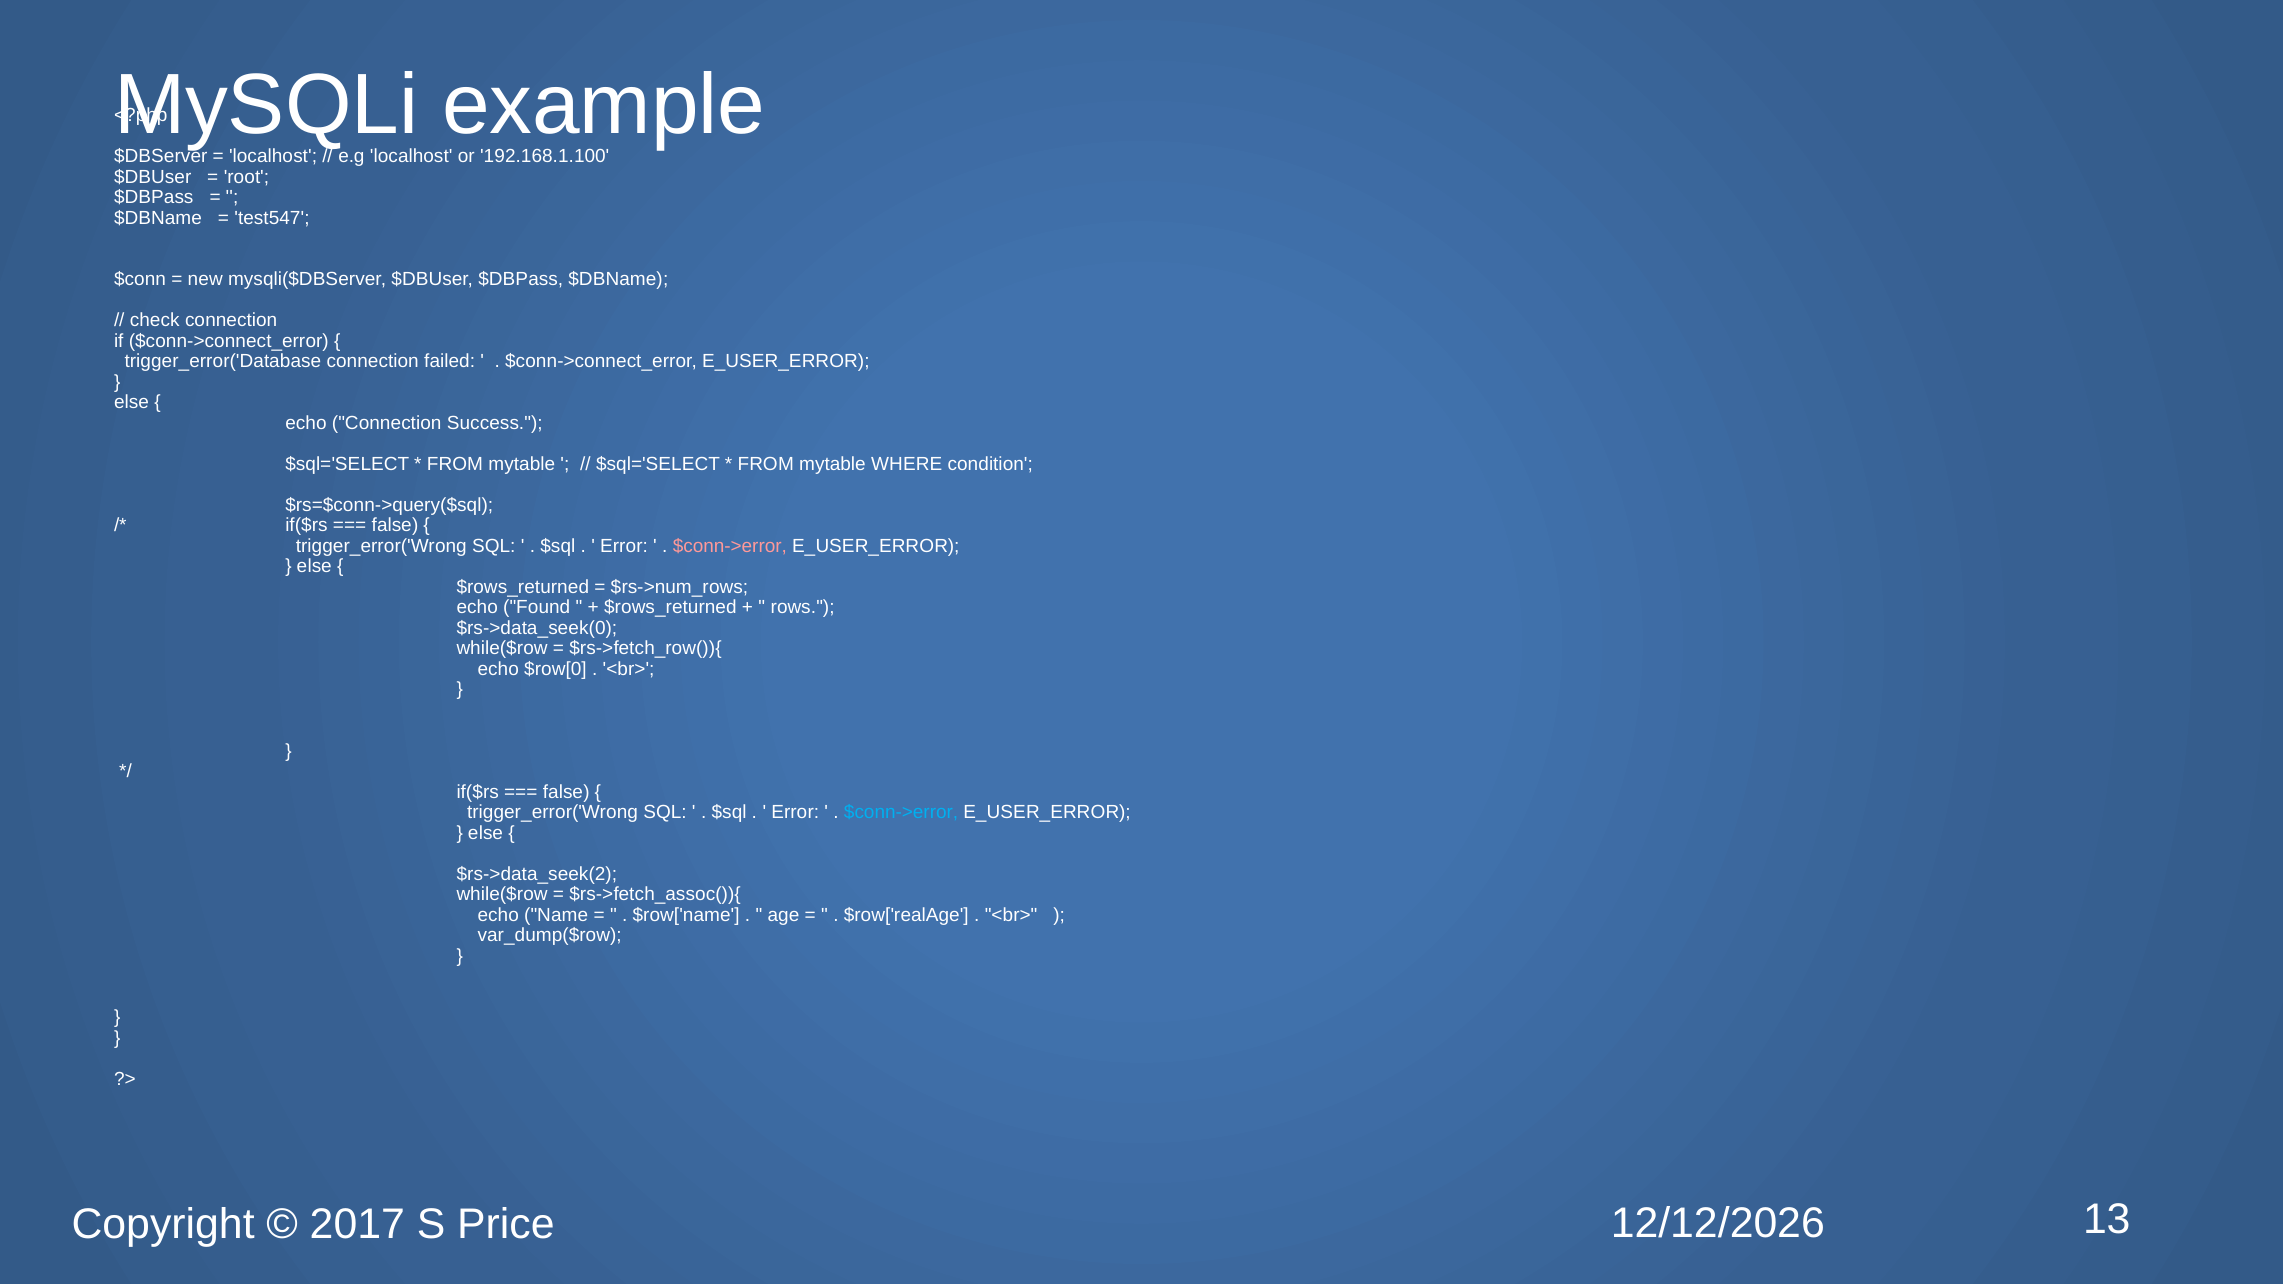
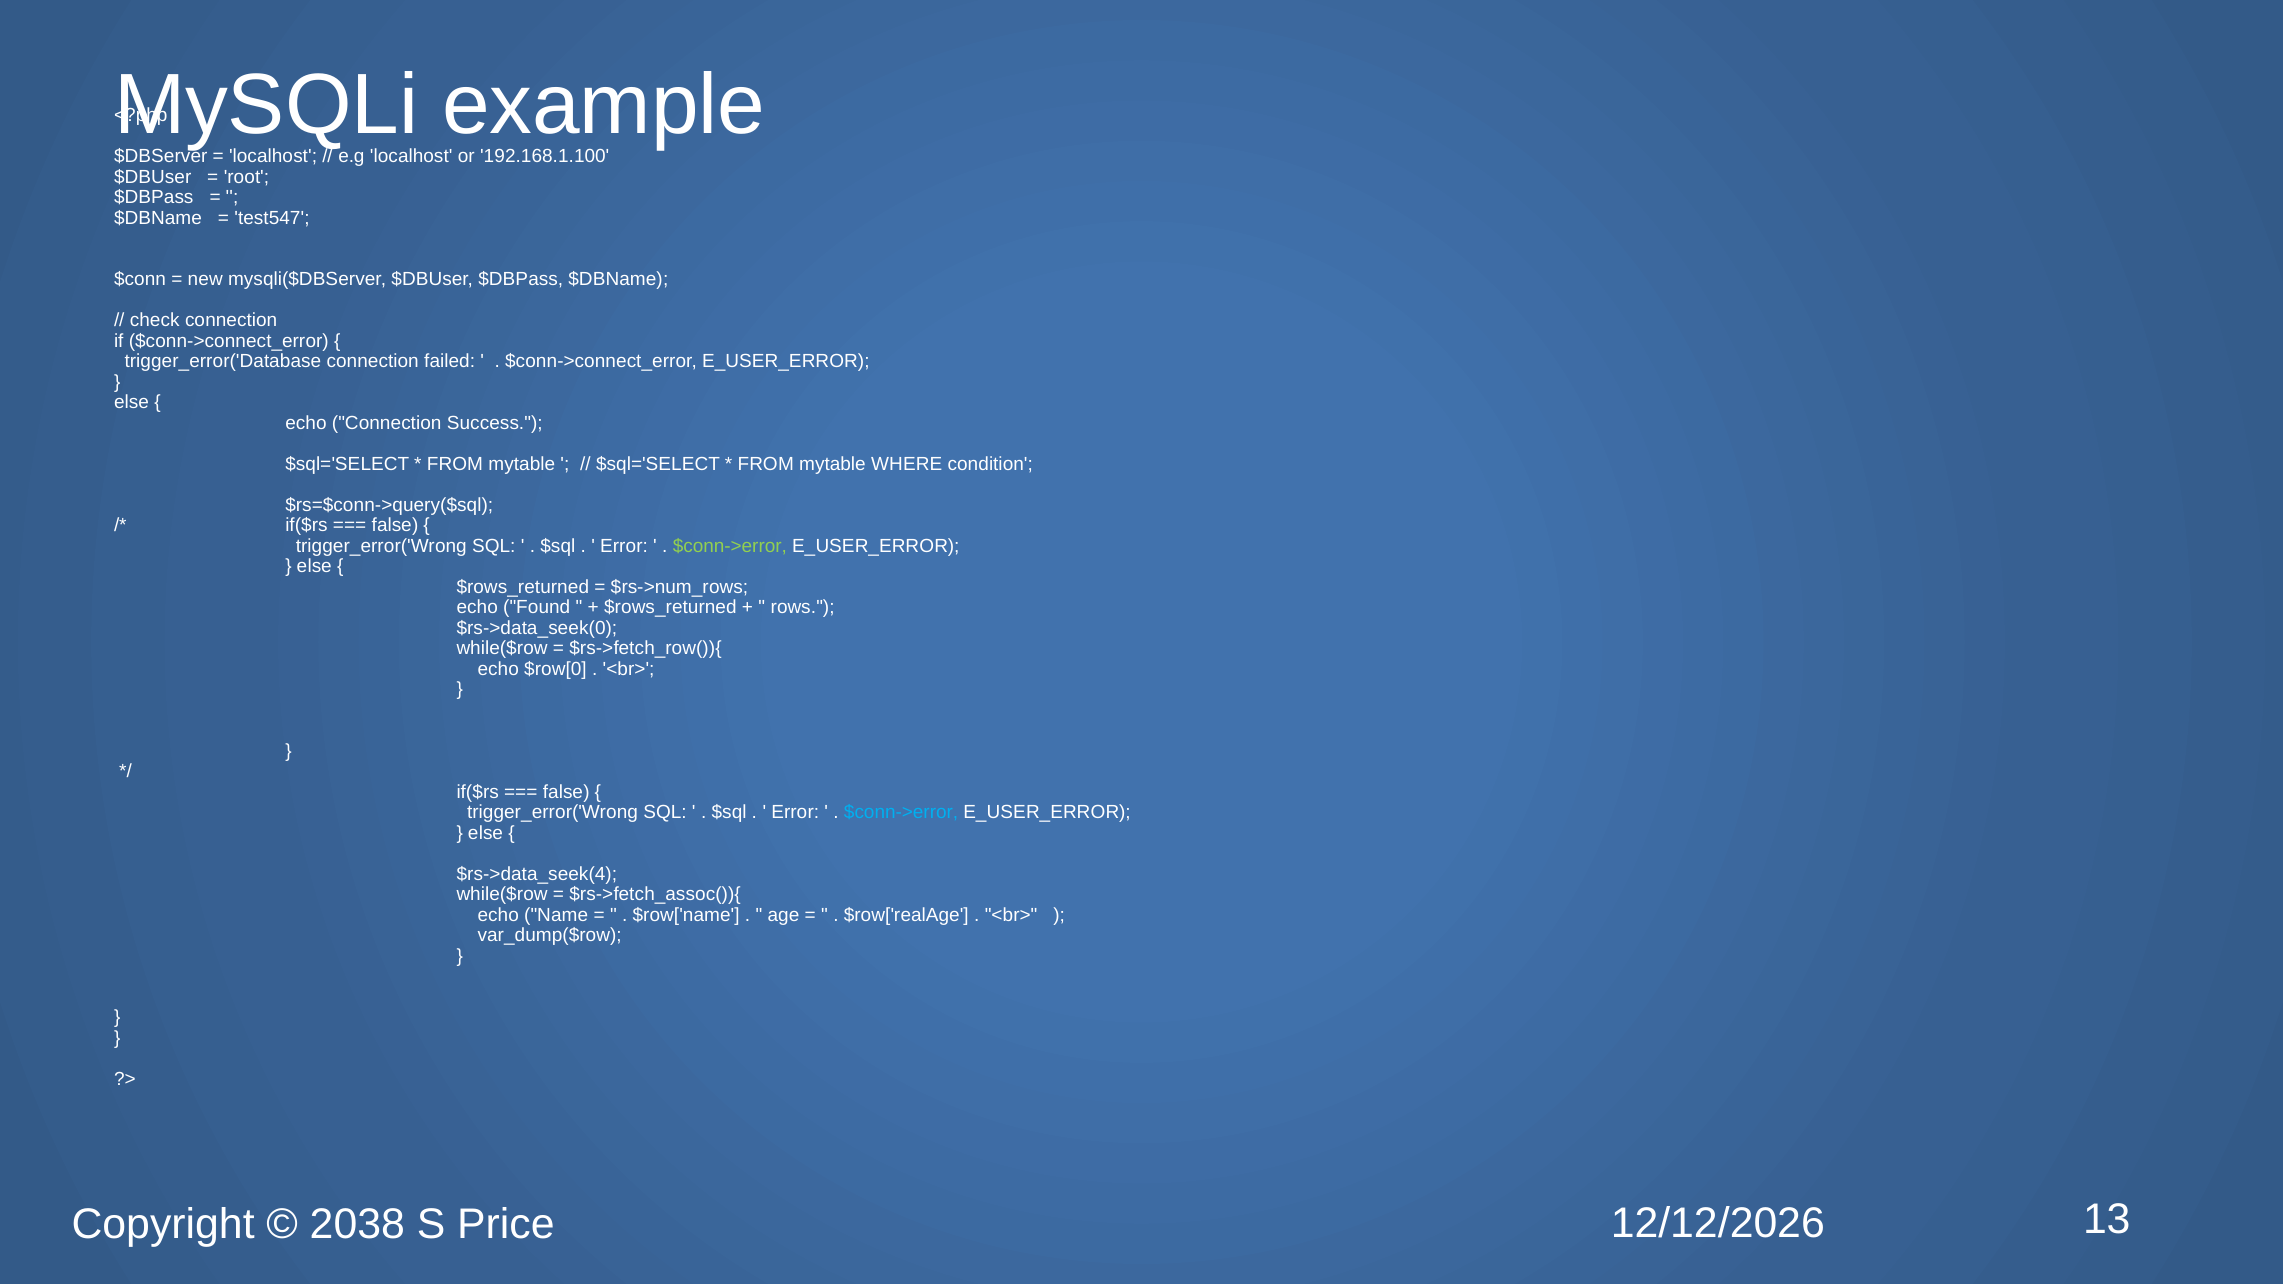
$conn->error colour: pink -> light green (730, 546)
$rs->data_seek(2: $rs->data_seek(2 -> $rs->data_seek(4 (537, 874)
2017: 2017 -> 2038 (357, 1224)
